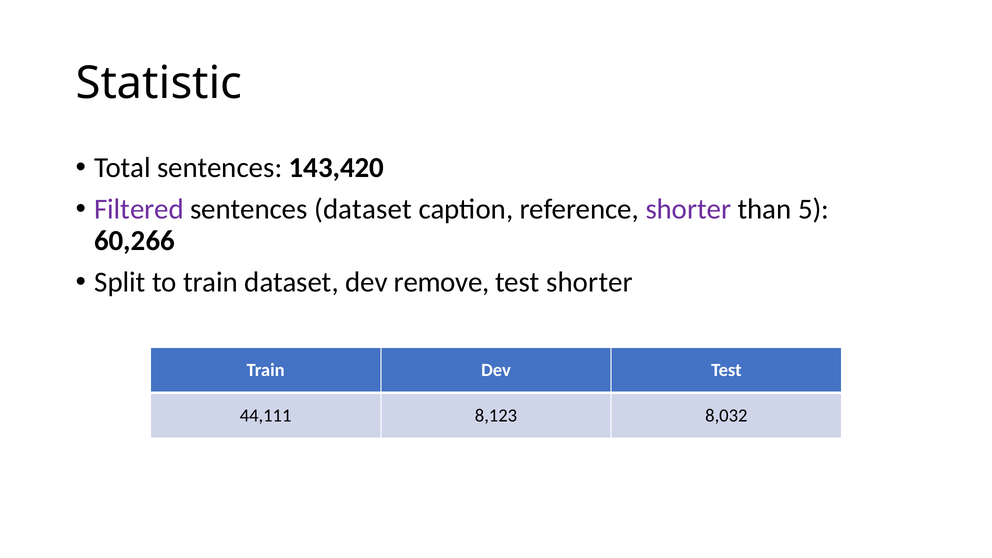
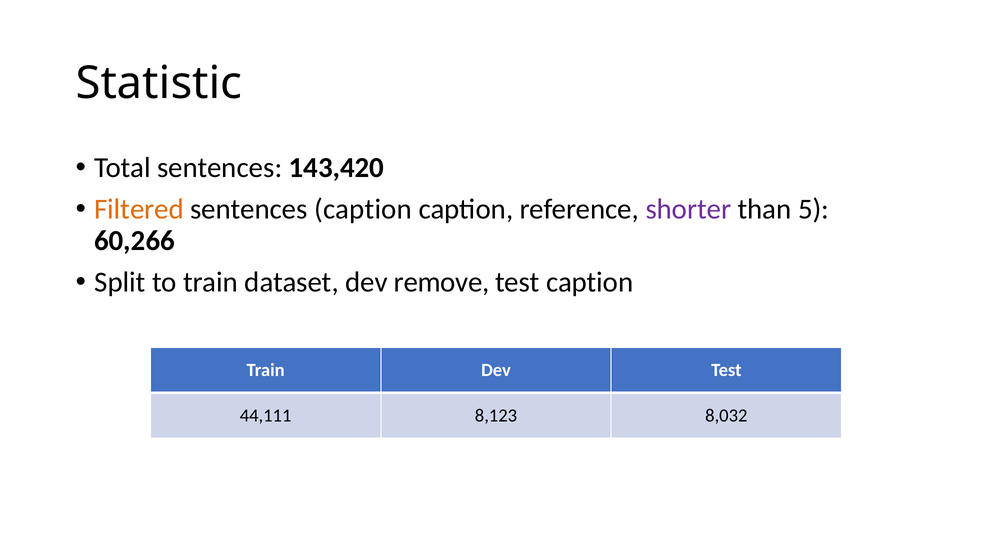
Filtered colour: purple -> orange (139, 209)
sentences dataset: dataset -> caption (363, 209)
test shorter: shorter -> caption (590, 282)
